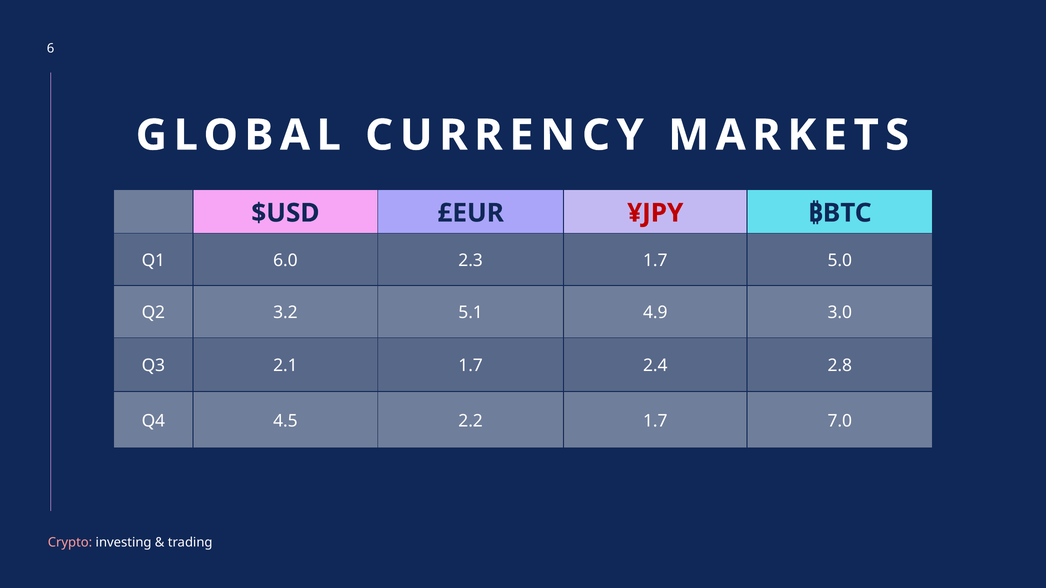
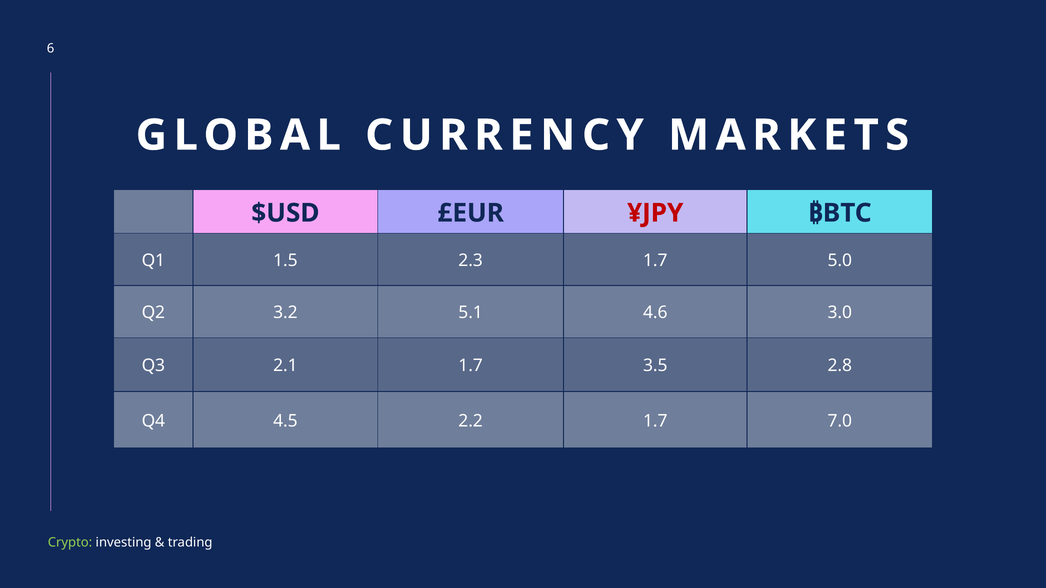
6.0: 6.0 -> 1.5 (285, 260)
4.9: 4.9 -> 4.6 (655, 313)
2.4: 2.4 -> 3.5 (655, 366)
Crypto colour: pink -> light green (70, 543)
